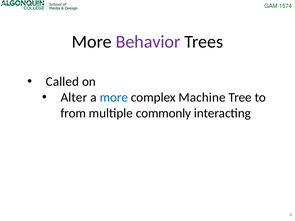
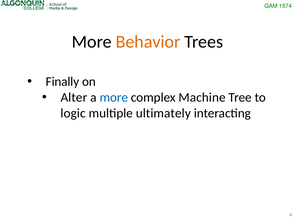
Behavior colour: purple -> orange (148, 42)
Called: Called -> Finally (62, 82)
from: from -> logic (73, 113)
commonly: commonly -> ultimately (163, 113)
